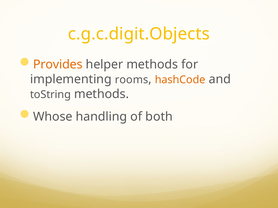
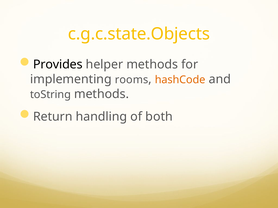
c.g.c.digit.Objects: c.g.c.digit.Objects -> c.g.c.state.Objects (139, 34)
Provides colour: orange -> black (58, 65)
Whose: Whose -> Return (53, 117)
